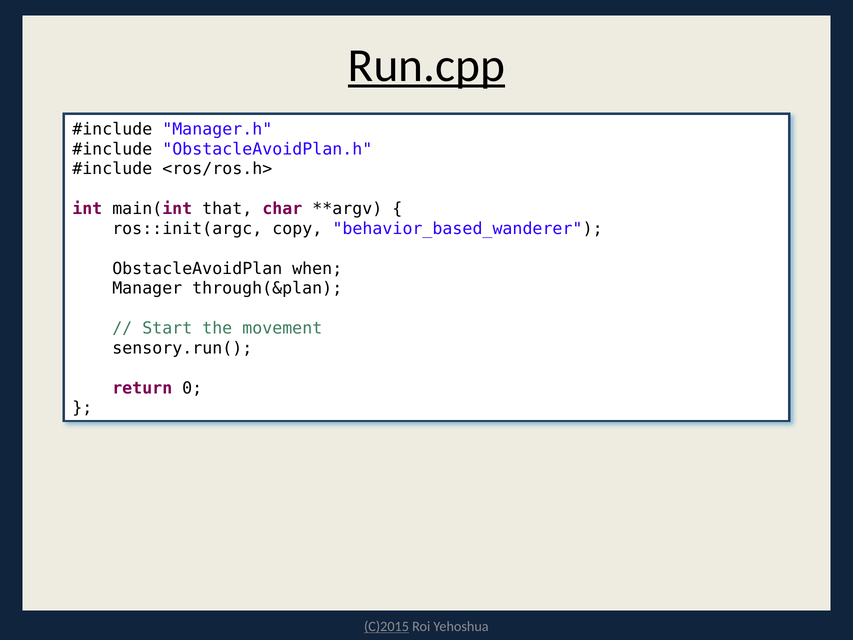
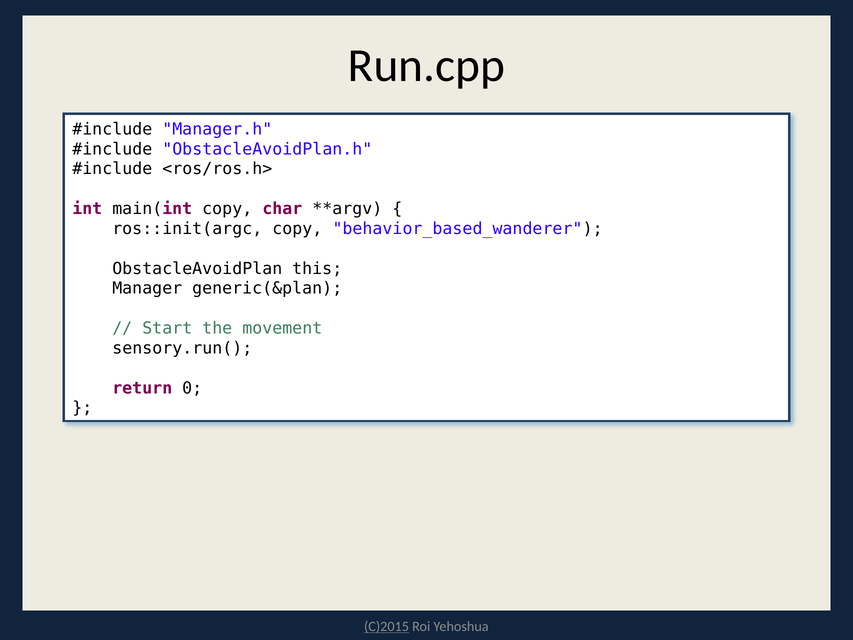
Run.cpp underline: present -> none (426, 66)
main(int that: that -> copy (227, 209)
when: when -> this (317, 268)
through(&plan: through(&plan -> generic(&plan (267, 288)
